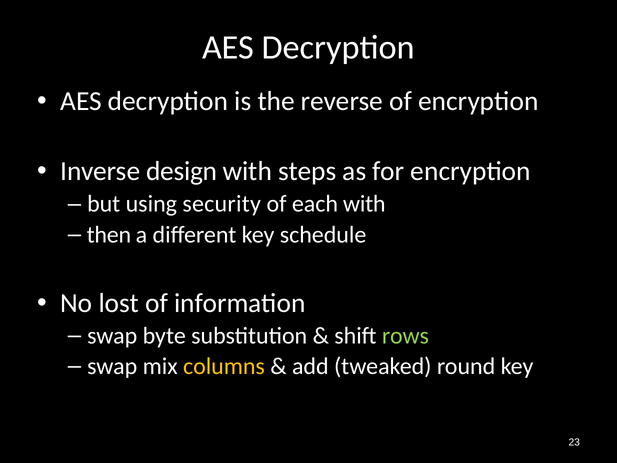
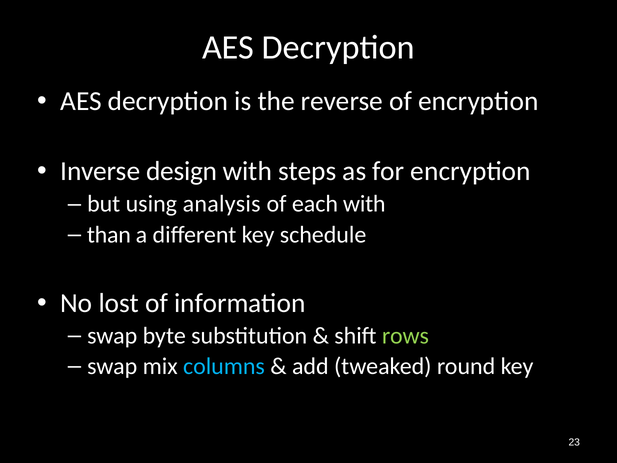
security: security -> analysis (222, 204)
then: then -> than (109, 235)
columns colour: yellow -> light blue (224, 366)
